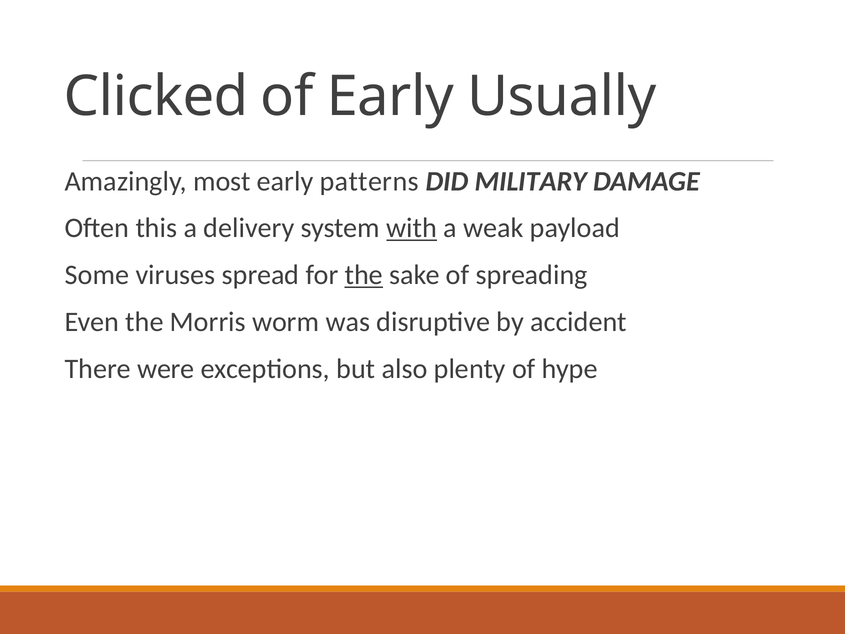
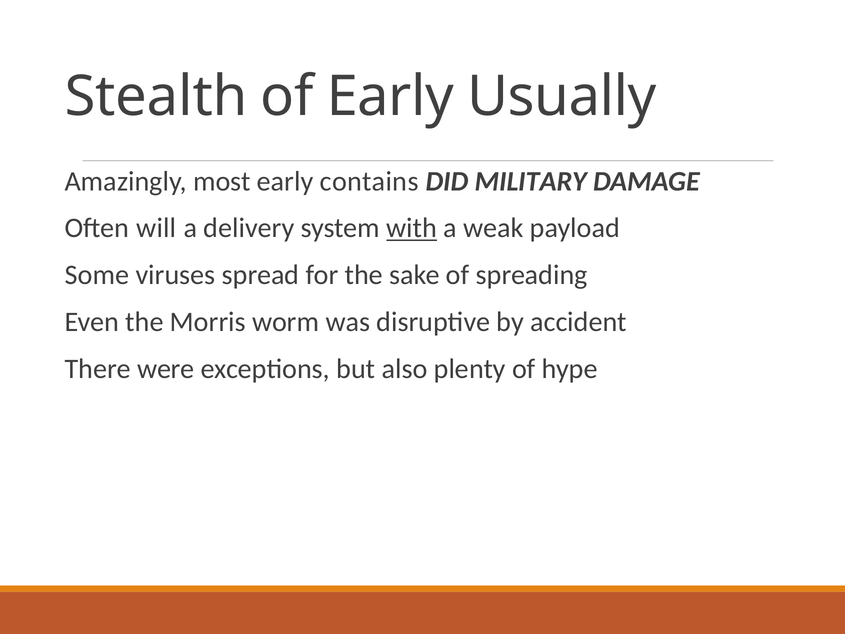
Clicked: Clicked -> Stealth (156, 97)
patterns: patterns -> contains (369, 181)
this: this -> will (156, 228)
the underline: present -> none (364, 275)
